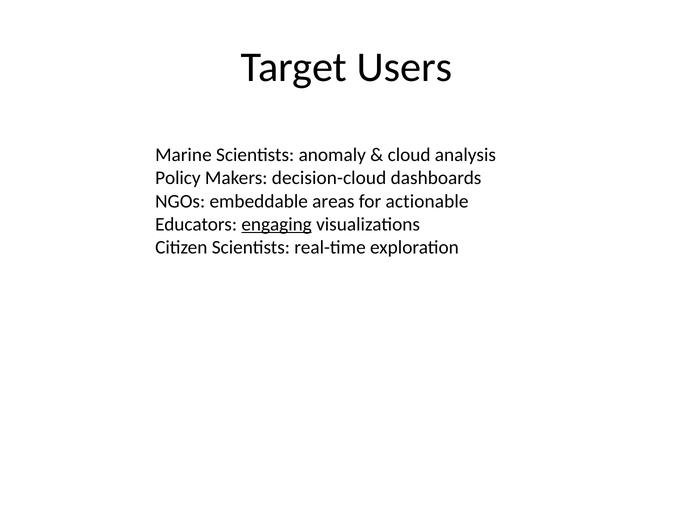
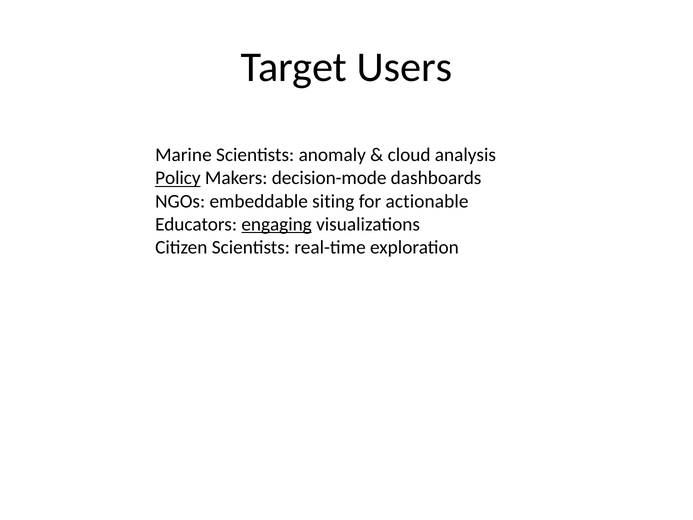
Policy underline: none -> present (178, 178)
decision-cloud: decision-cloud -> decision-mode (329, 178)
areas: areas -> siting (333, 201)
